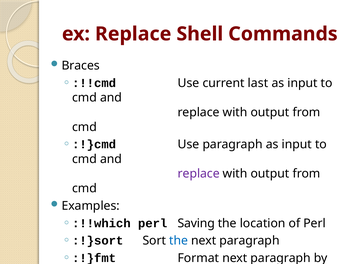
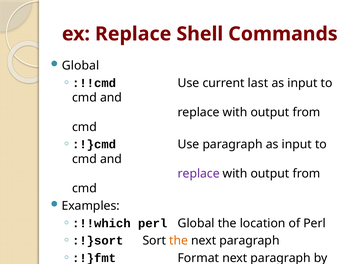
Braces: Braces -> Global (81, 66)
perl Saving: Saving -> Global (196, 223)
the colour: blue -> orange (179, 241)
